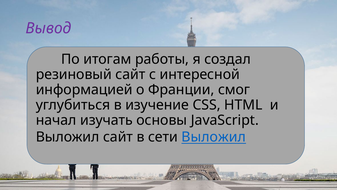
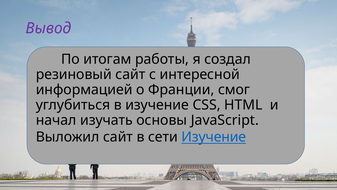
сети Выложил: Выложил -> Изучение (214, 137)
